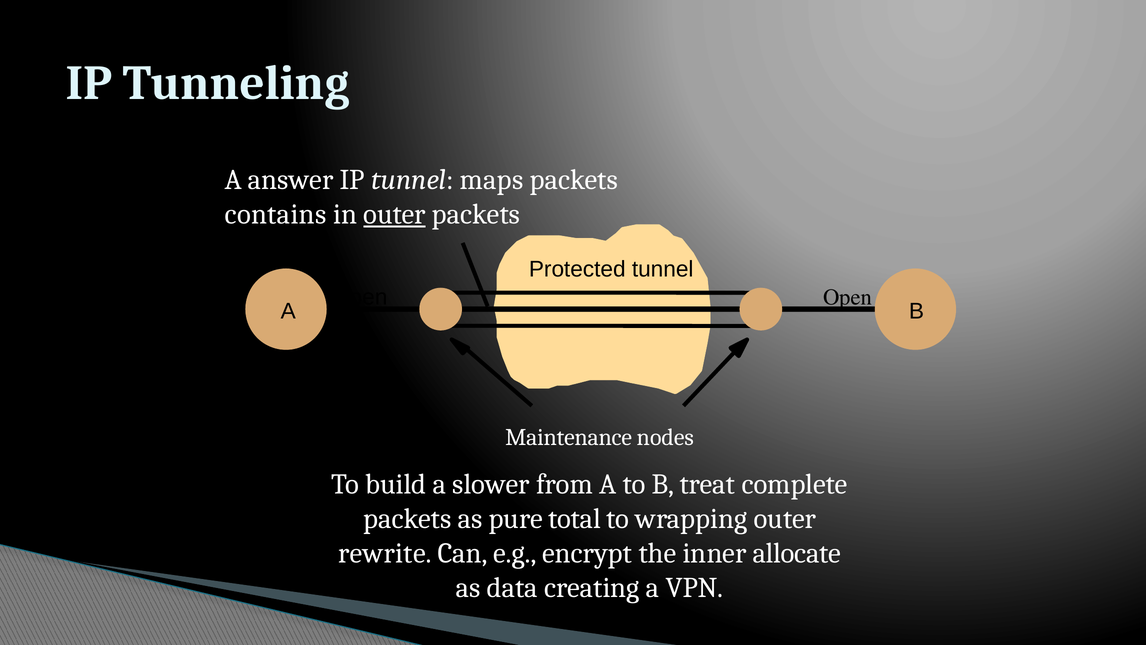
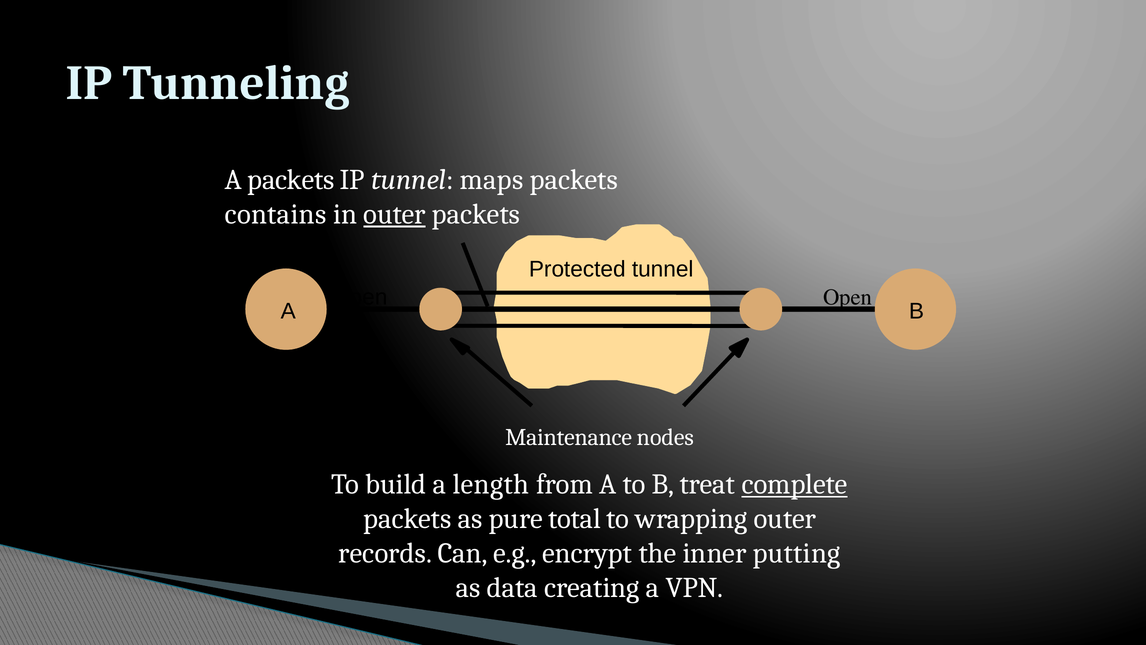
A answer: answer -> packets (291, 180)
slower: slower -> length (491, 484)
complete underline: none -> present (795, 484)
rewrite: rewrite -> records (385, 553)
allocate: allocate -> putting (797, 553)
